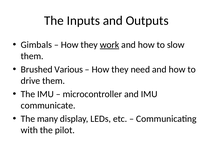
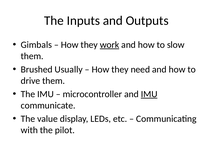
Various: Various -> Usually (69, 69)
IMU underline: none -> present (149, 94)
many: many -> value (47, 119)
